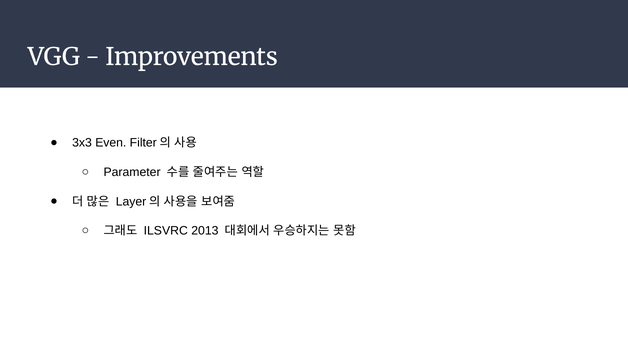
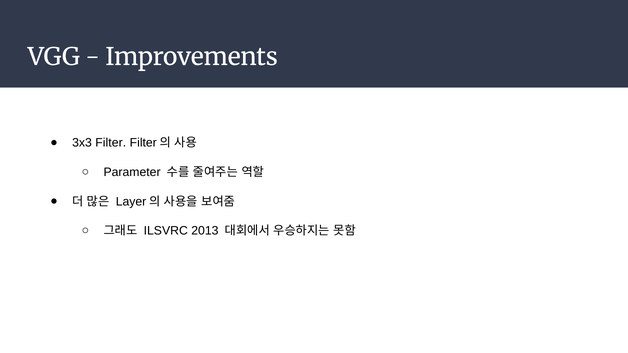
3x3 Even: Even -> Filter (111, 143)
